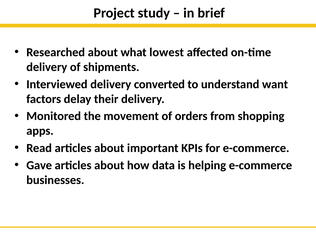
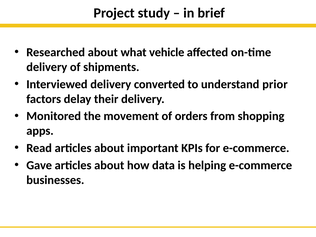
lowest: lowest -> vehicle (167, 52)
want: want -> prior (275, 84)
